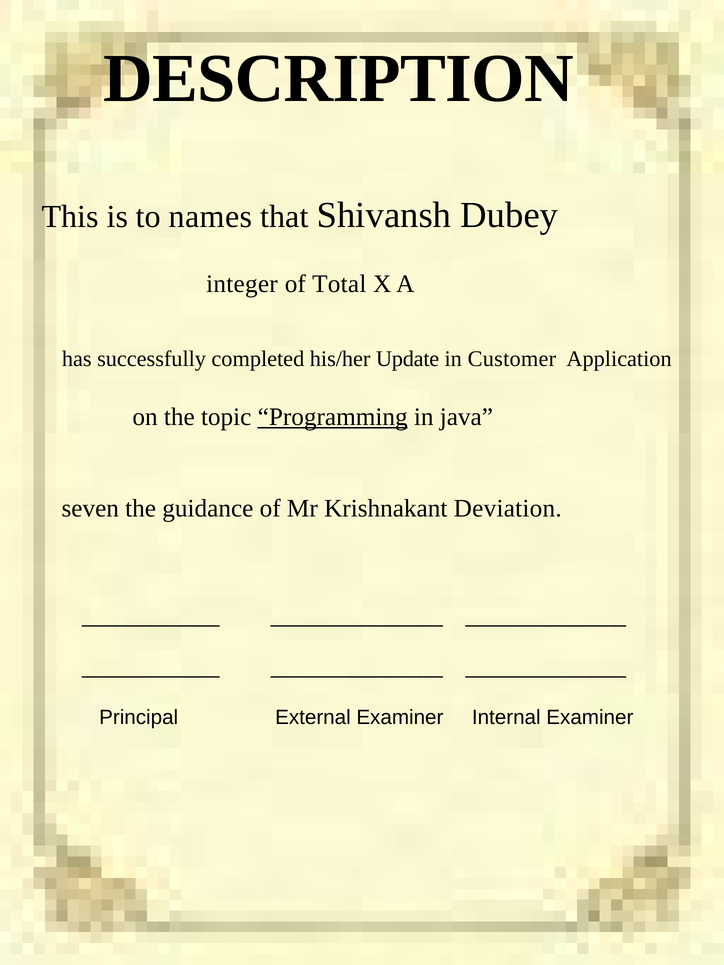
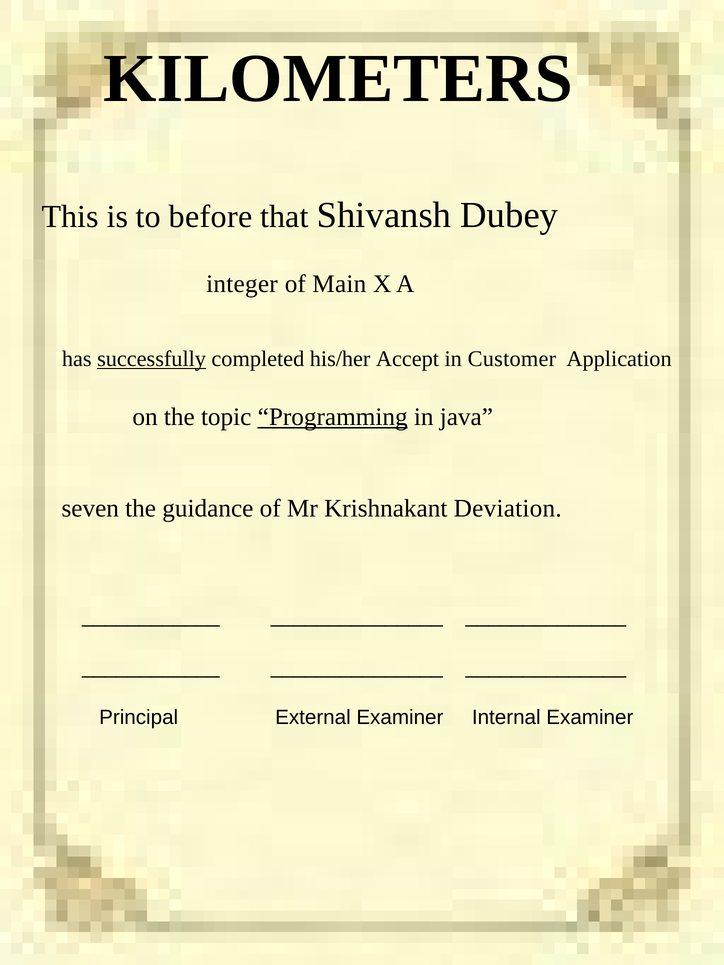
DESCRIPTION: DESCRIPTION -> KILOMETERS (338, 79)
names: names -> before (211, 217)
Total: Total -> Main (339, 284)
successfully underline: none -> present (152, 359)
Update: Update -> Accept (407, 359)
